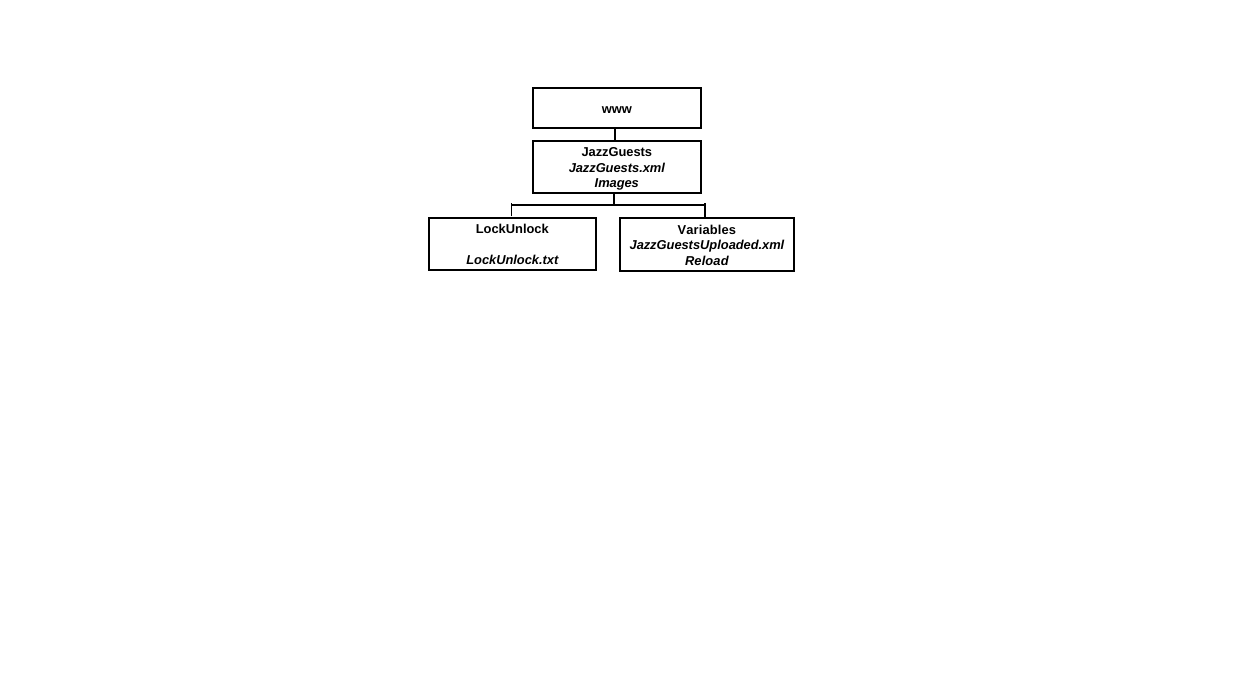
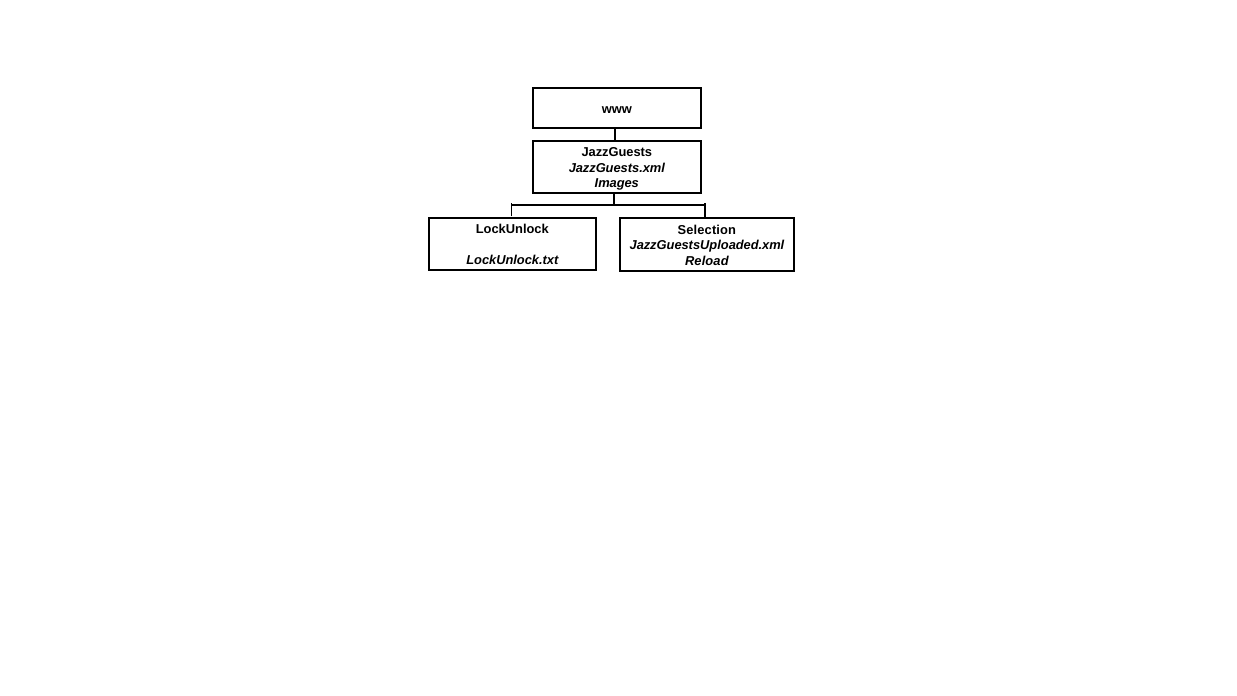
Variables: Variables -> Selection (707, 230)
